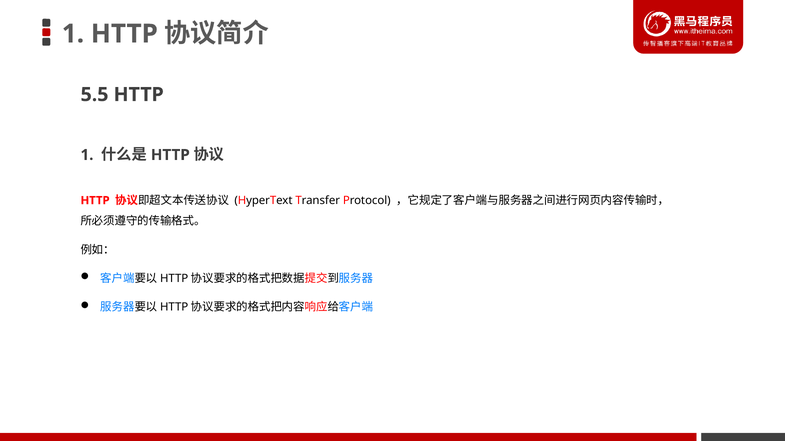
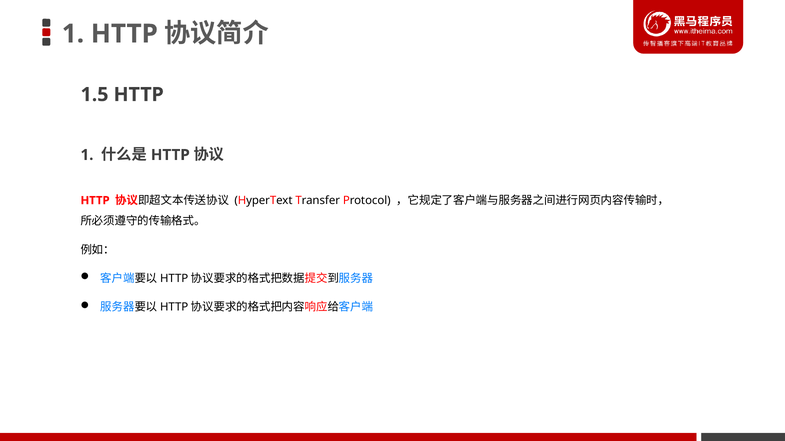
5.5: 5.5 -> 1.5 (95, 95)
